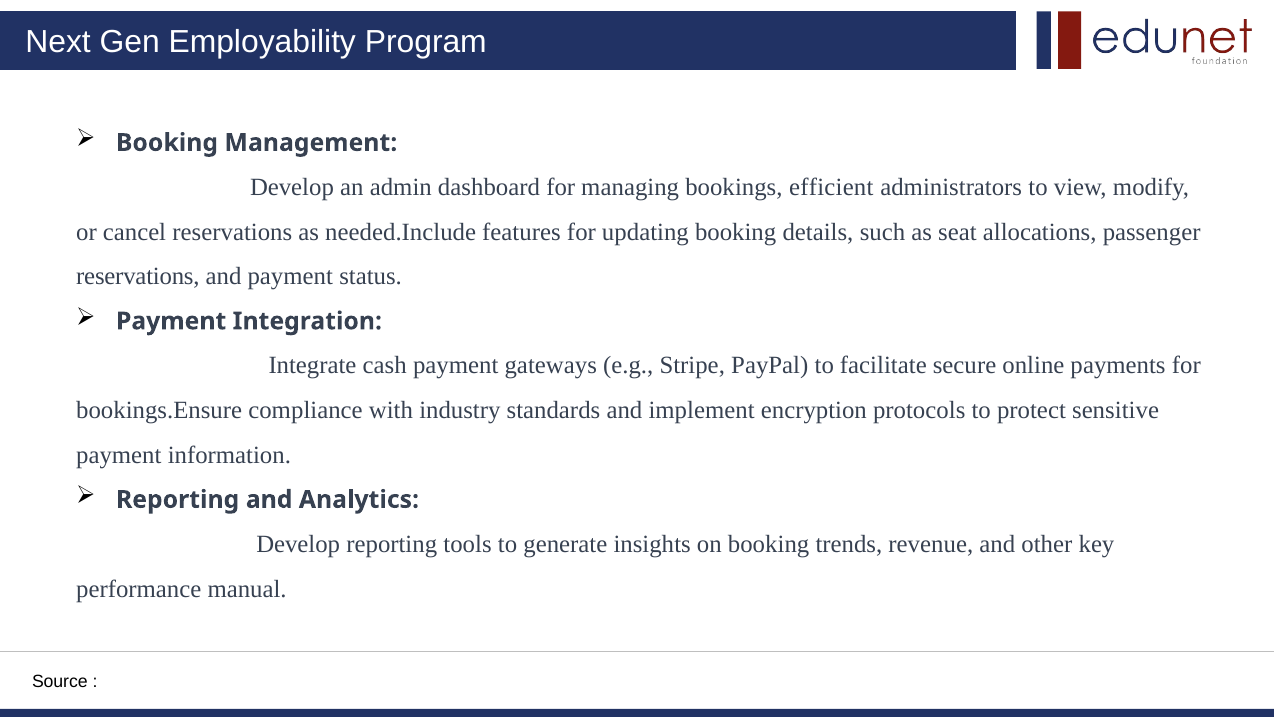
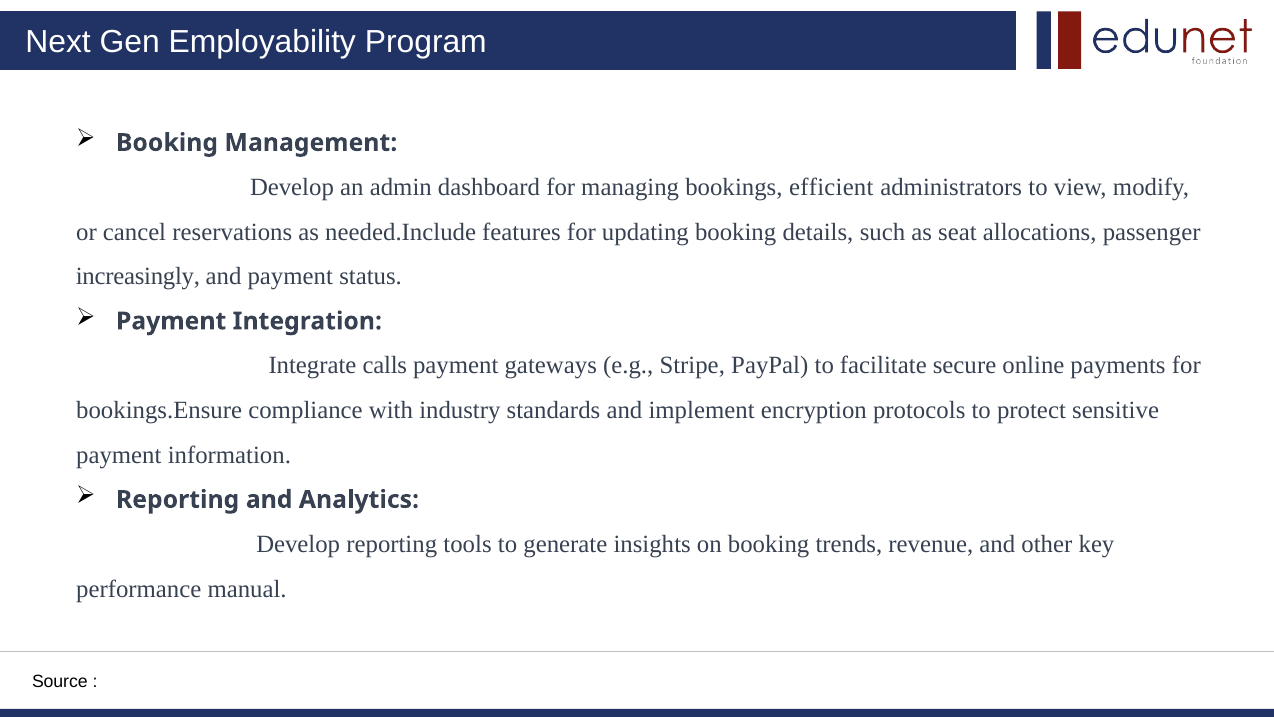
reservations: reservations -> increasingly (138, 276)
cash: cash -> calls (385, 366)
